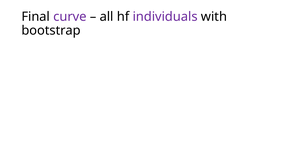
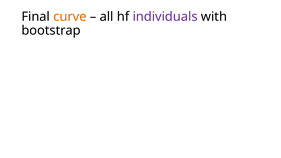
curve colour: purple -> orange (70, 17)
